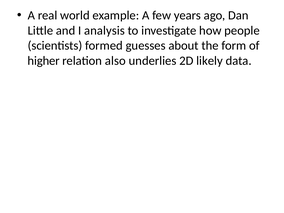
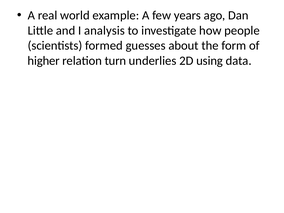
also: also -> turn (115, 61)
likely: likely -> using (210, 61)
